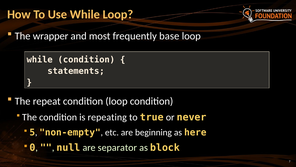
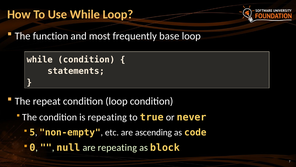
wrapper: wrapper -> function (51, 36)
beginning: beginning -> ascending (154, 132)
here: here -> code (195, 132)
are separator: separator -> repeating (117, 147)
